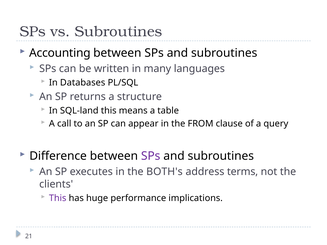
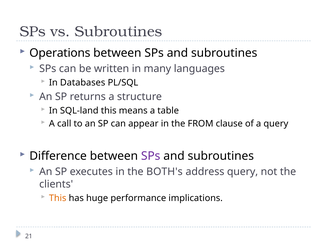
Accounting: Accounting -> Operations (60, 53)
address terms: terms -> query (243, 172)
This colour: purple -> orange (58, 198)
